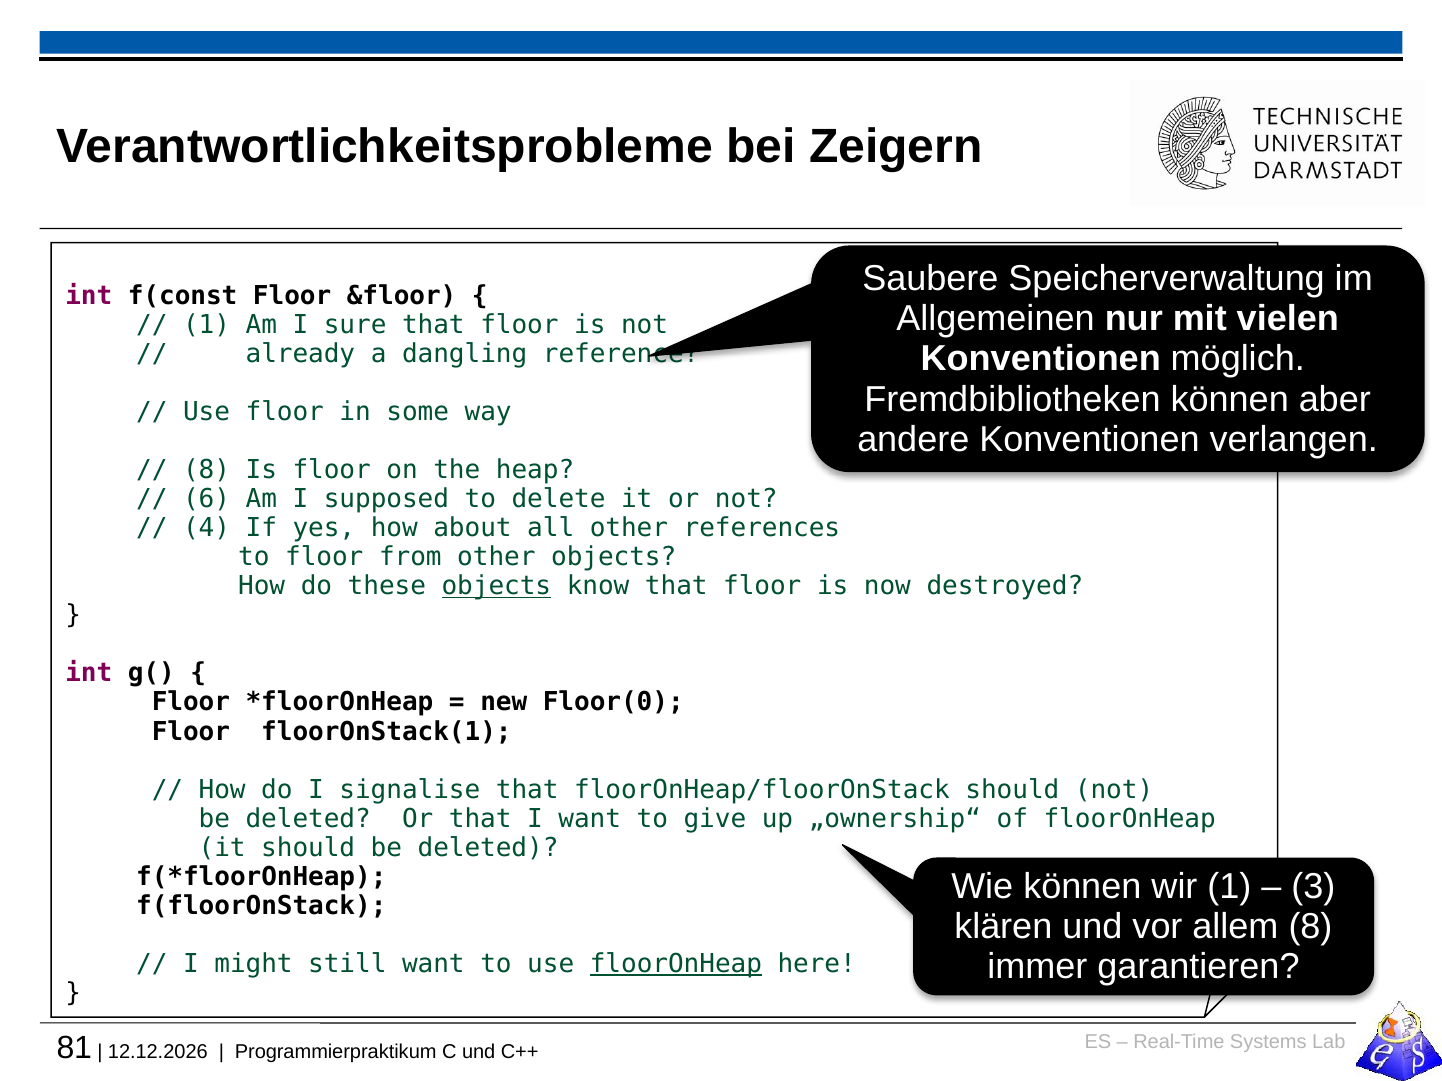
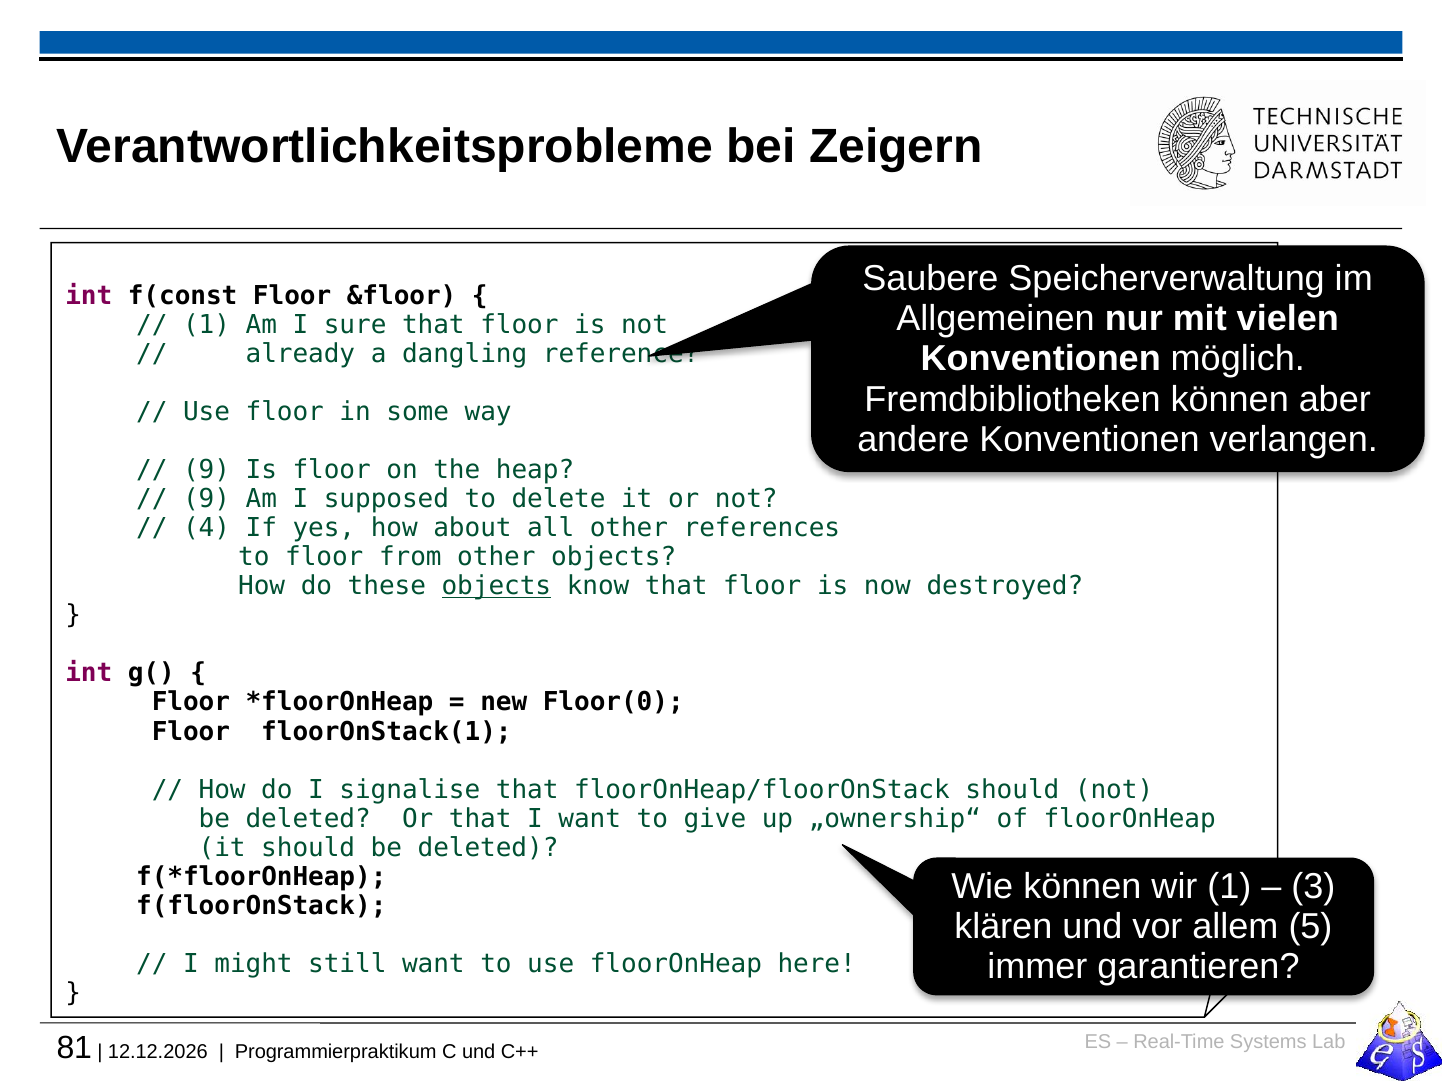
8: 8 -> 9 (207, 470)
6: 6 -> 9 (207, 499)
allem 8: 8 -> 5 (1311, 927)
floorOnHeap underline: present -> none (676, 964)
